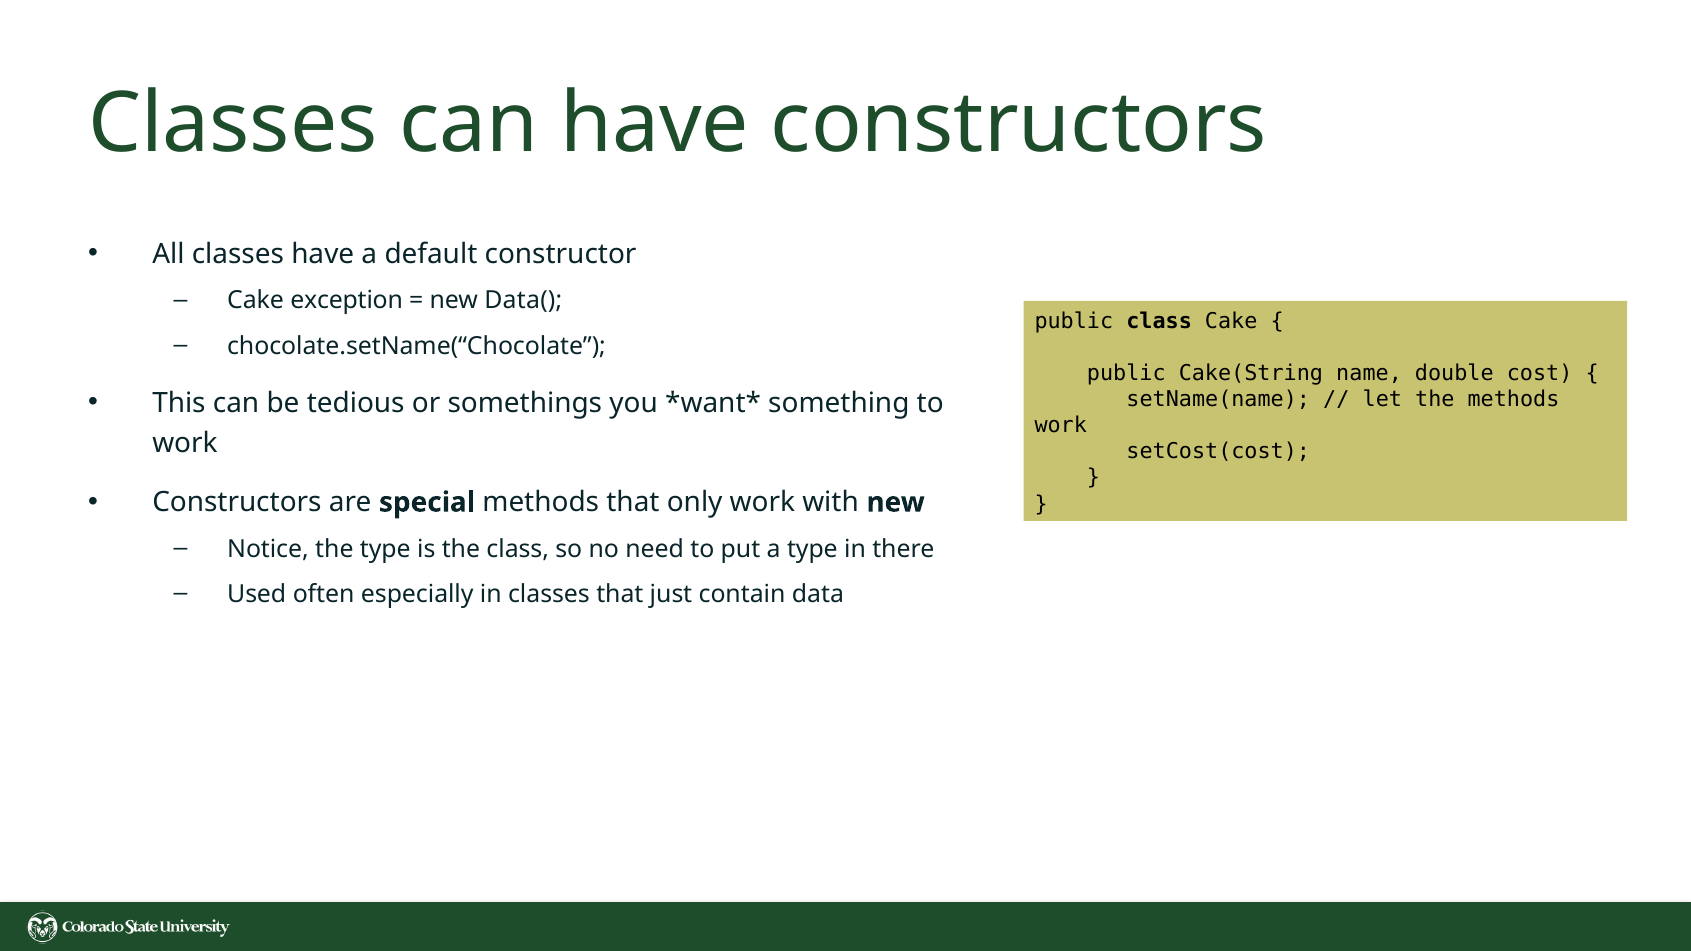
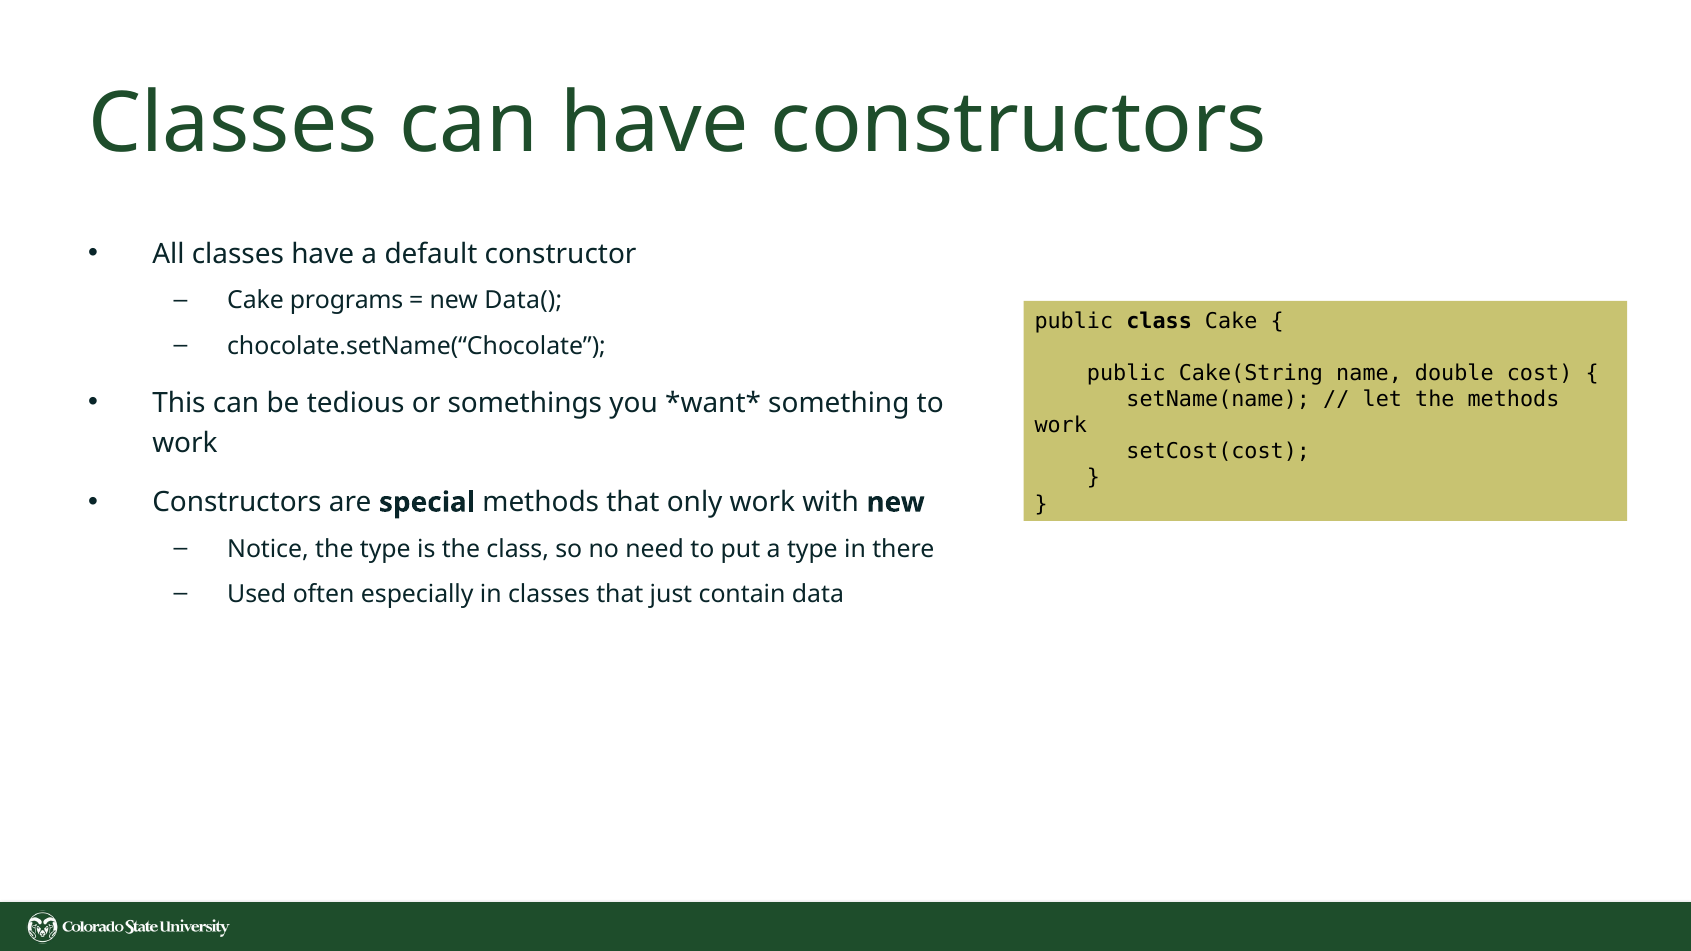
exception: exception -> programs (347, 301)
